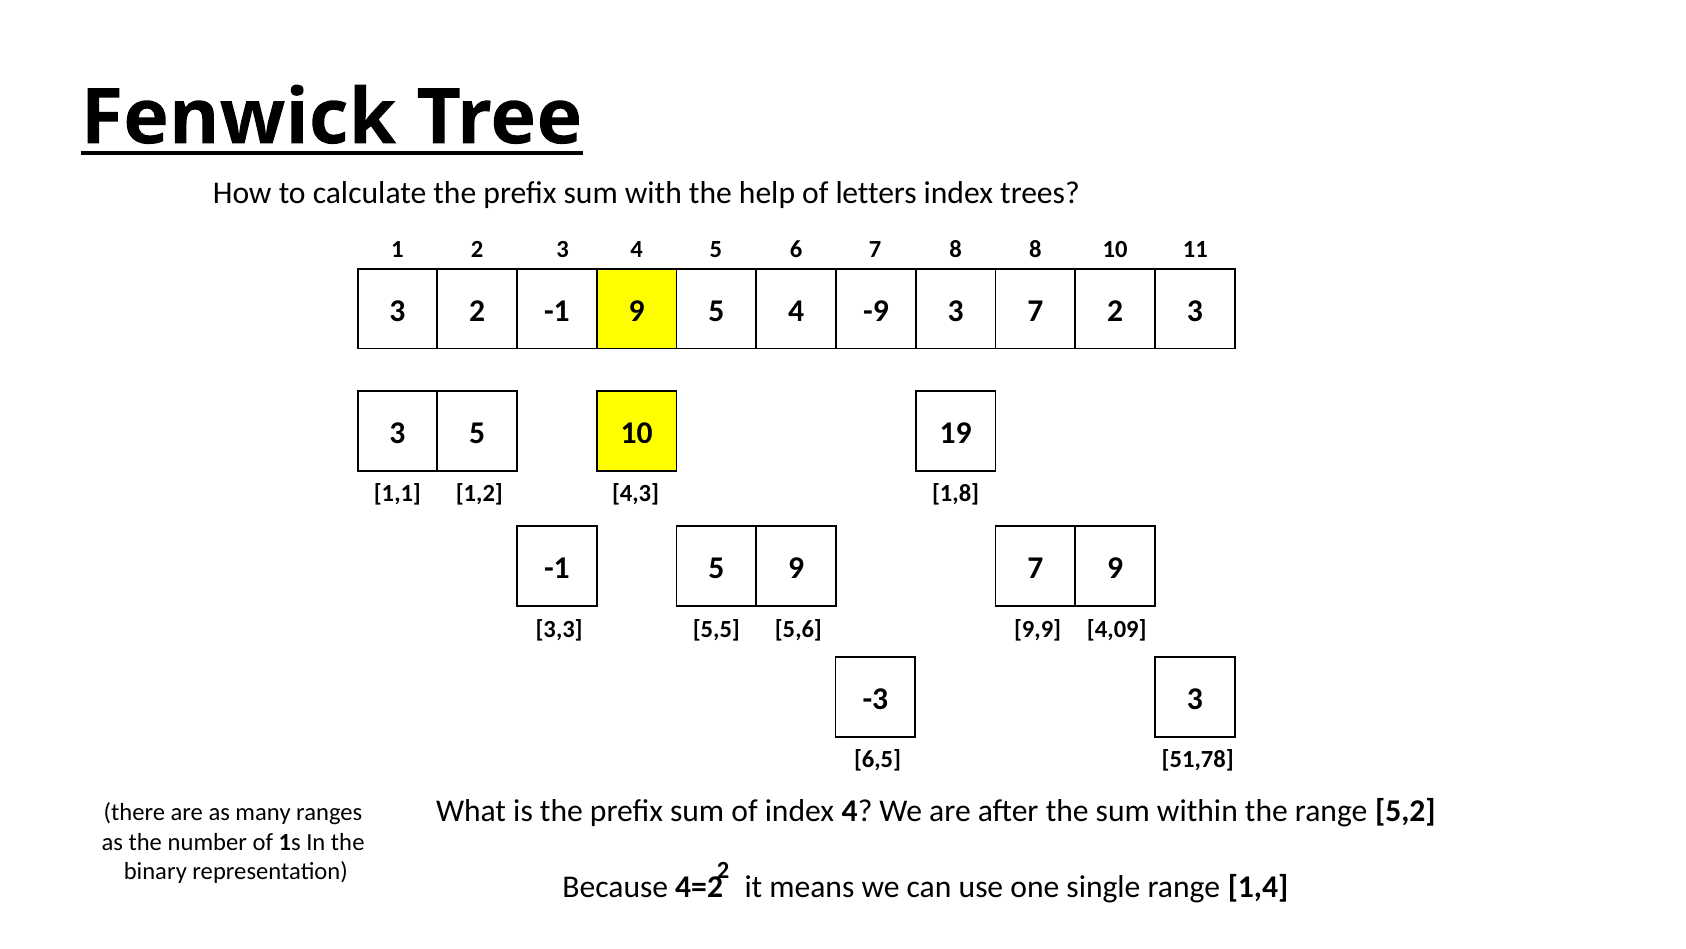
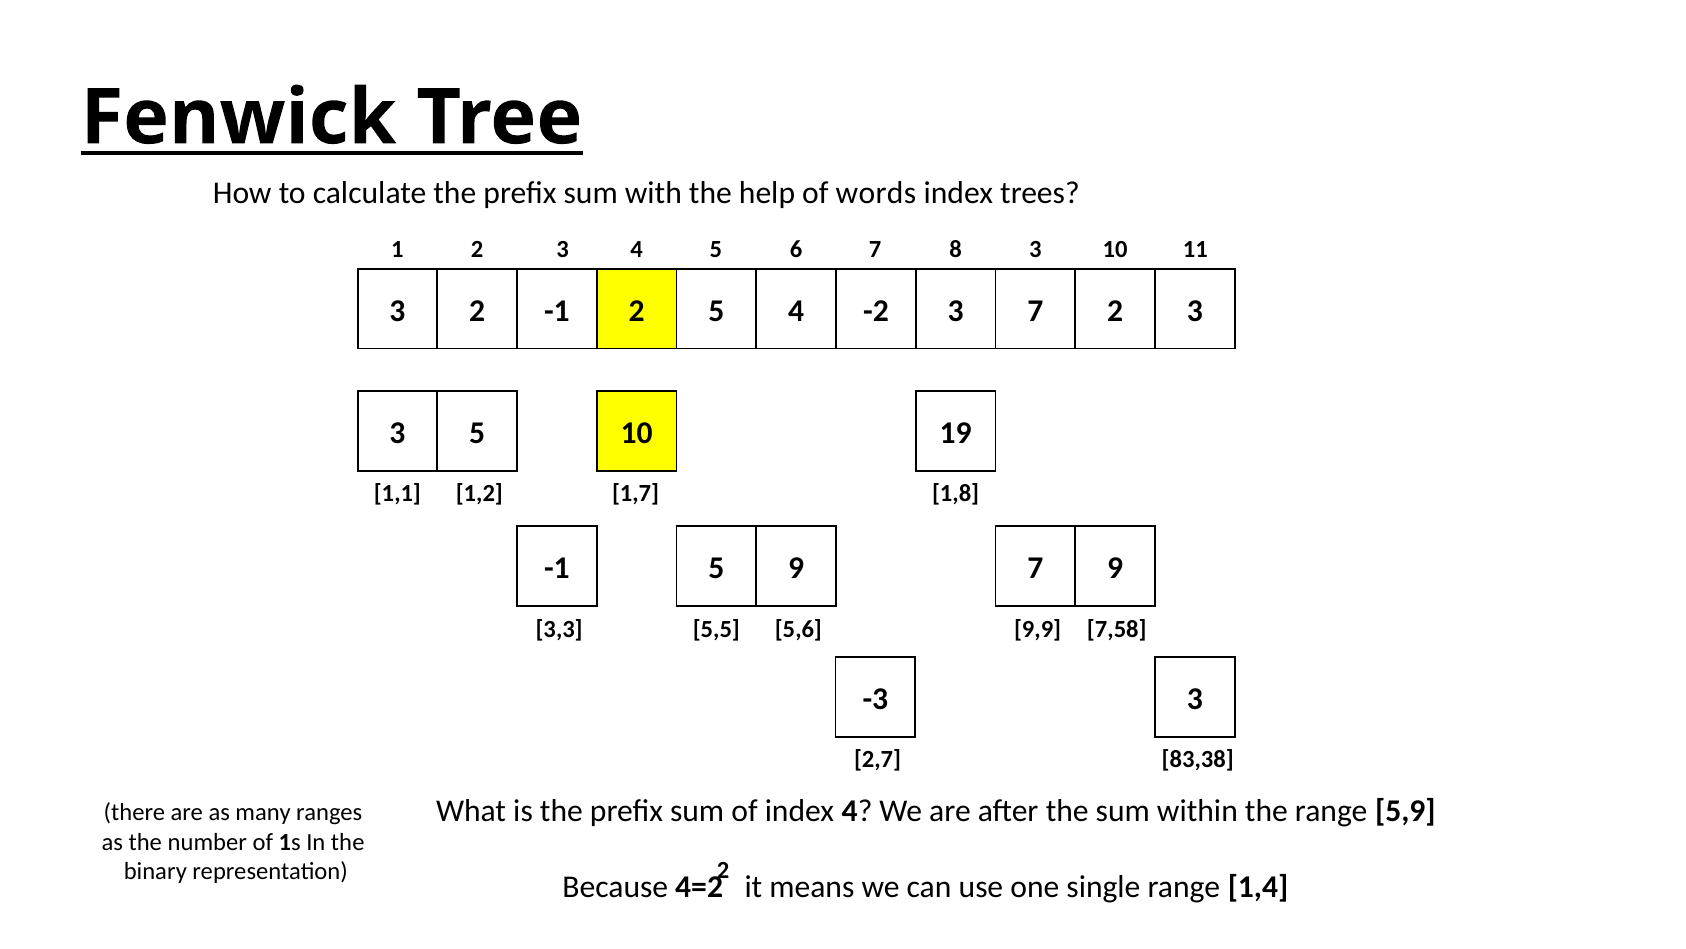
letters: letters -> words (876, 193)
8 8: 8 -> 3 (1035, 249)
-1 9: 9 -> 2 (637, 311)
-9: -9 -> -2 (876, 311)
4,3: 4,3 -> 1,7 (636, 493)
4,09: 4,09 -> 7,58 (1117, 628)
6,5: 6,5 -> 2,7 (878, 759)
51,78: 51,78 -> 83,38 (1198, 759)
5,2: 5,2 -> 5,9 (1405, 810)
